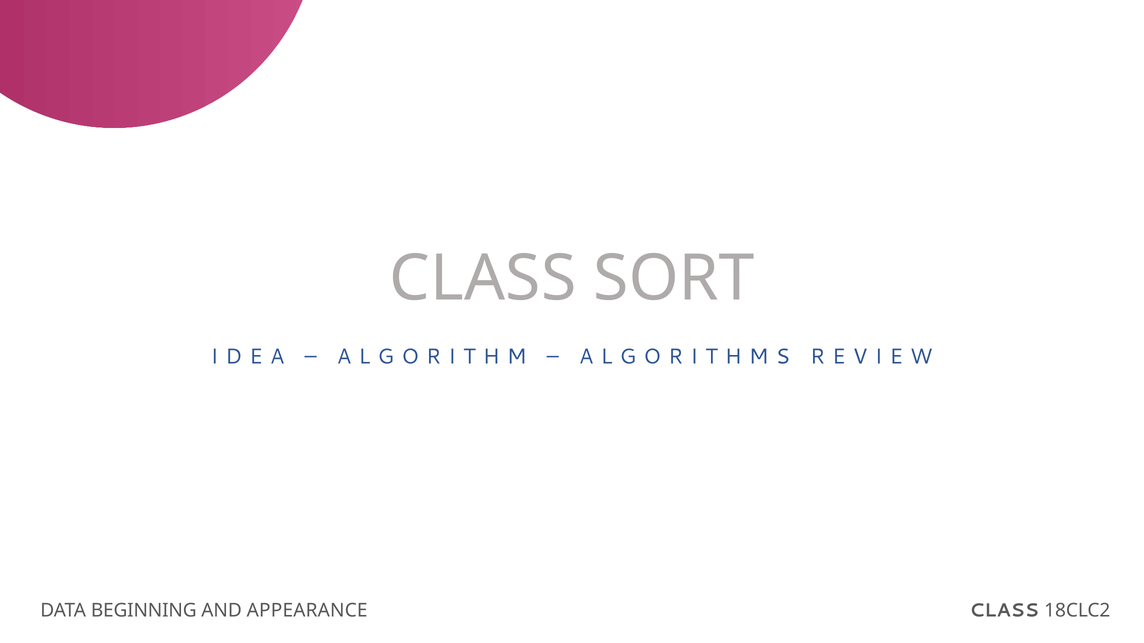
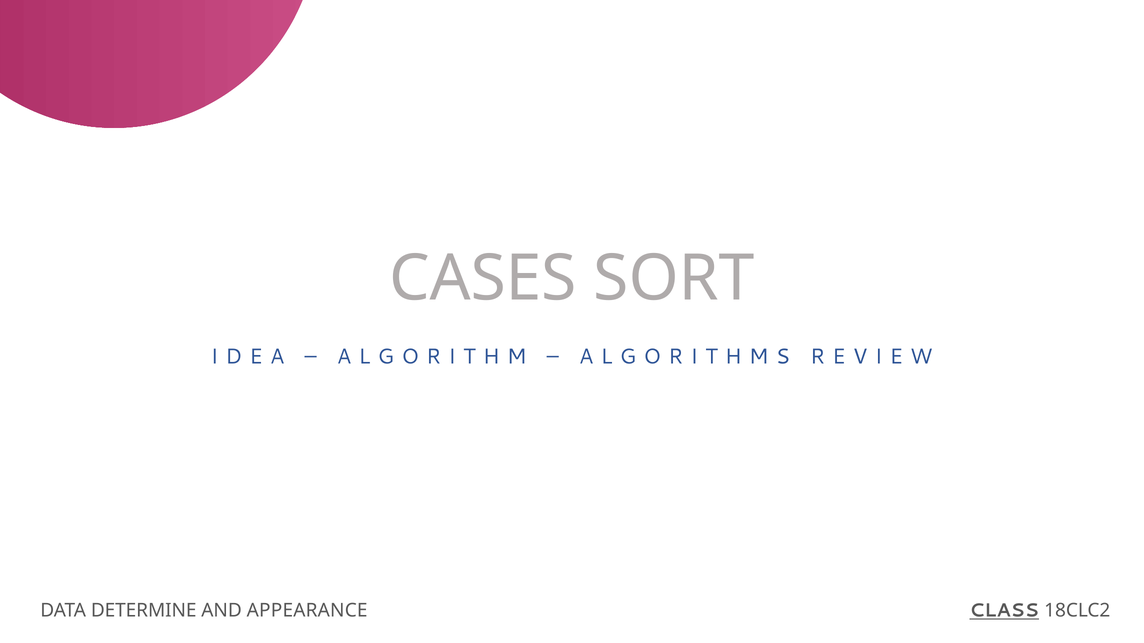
CLASS: CLASS -> CASES (483, 279)
CLASS underline: none -> present (1004, 611)
BEGINNING: BEGINNING -> DETERMINE (144, 611)
